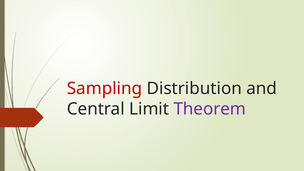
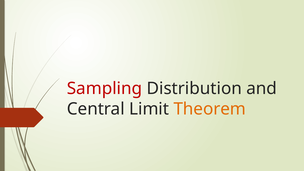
Theorem colour: purple -> orange (210, 109)
